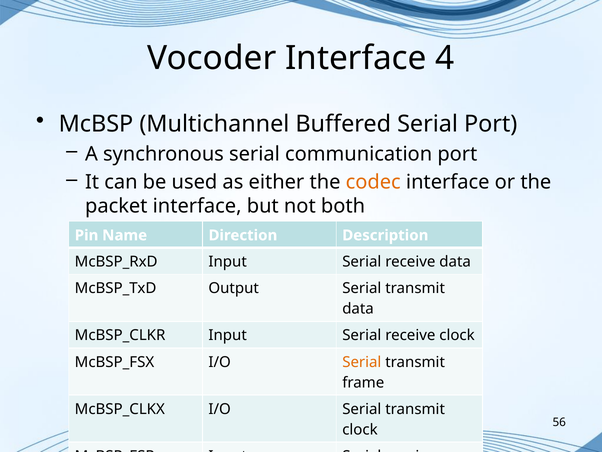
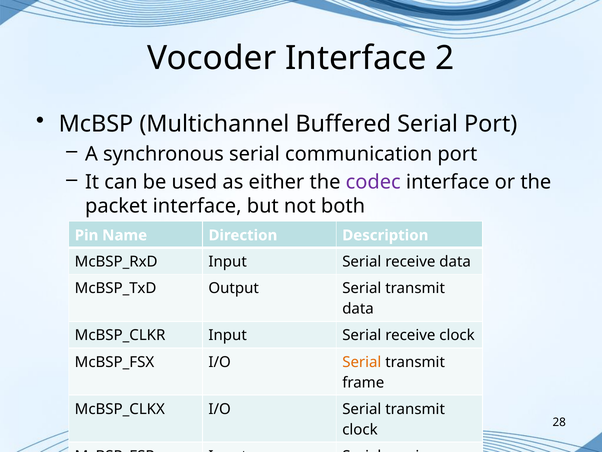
4: 4 -> 2 (445, 58)
codec colour: orange -> purple (373, 182)
56: 56 -> 28 (559, 422)
